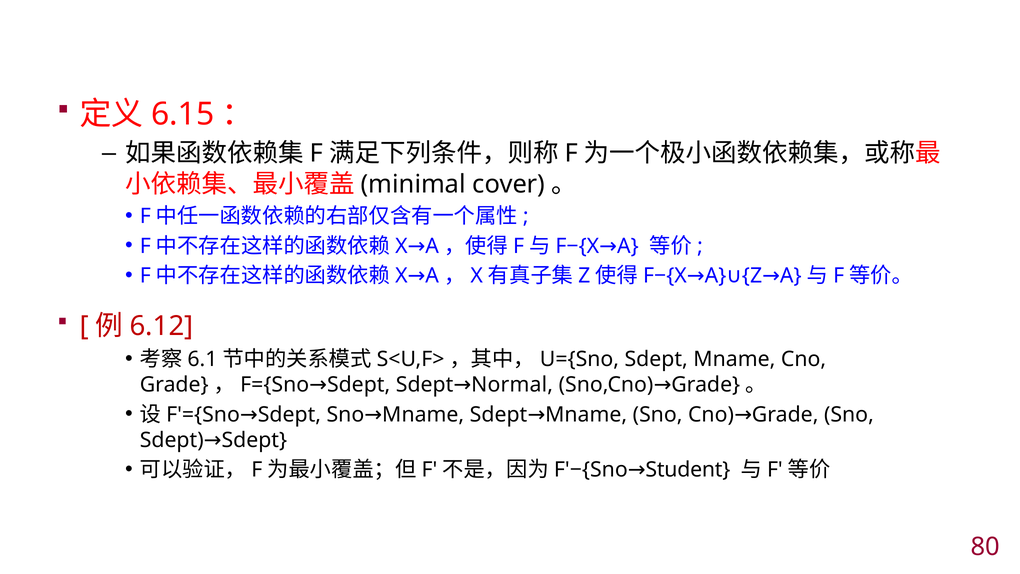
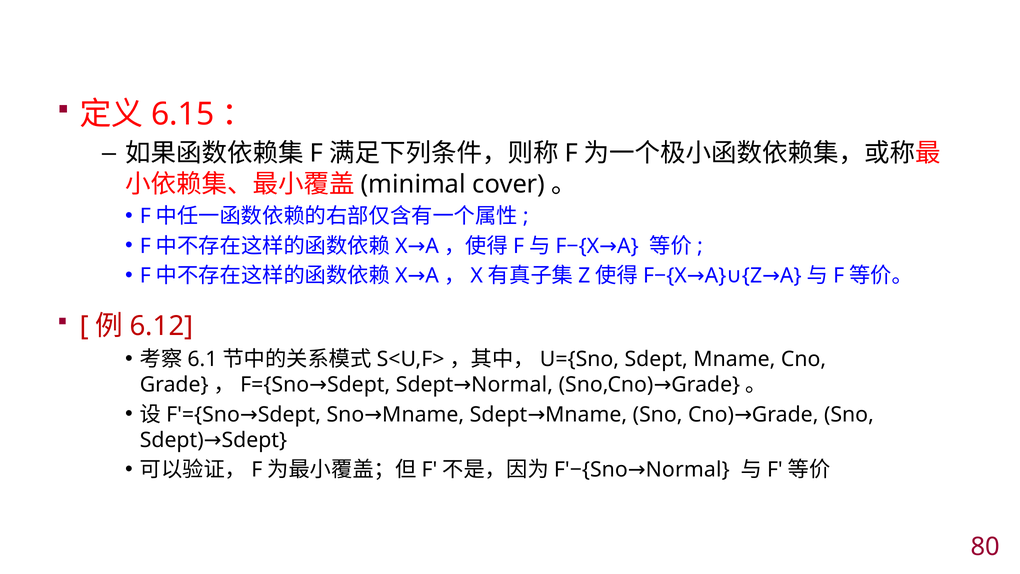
Student: Student -> Normal (688, 470)
